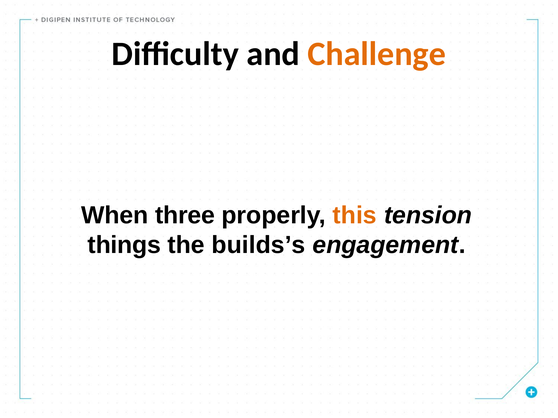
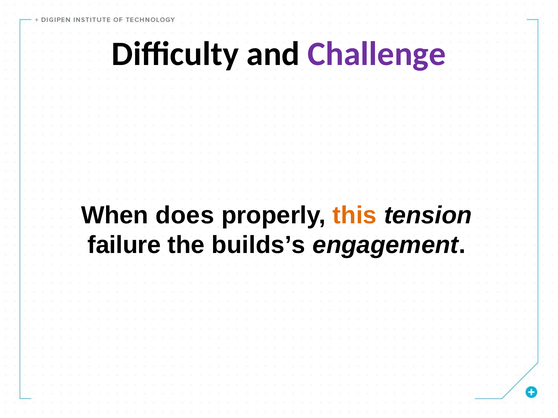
Challenge colour: orange -> purple (377, 54)
three: three -> does (185, 216)
things: things -> failure (124, 245)
